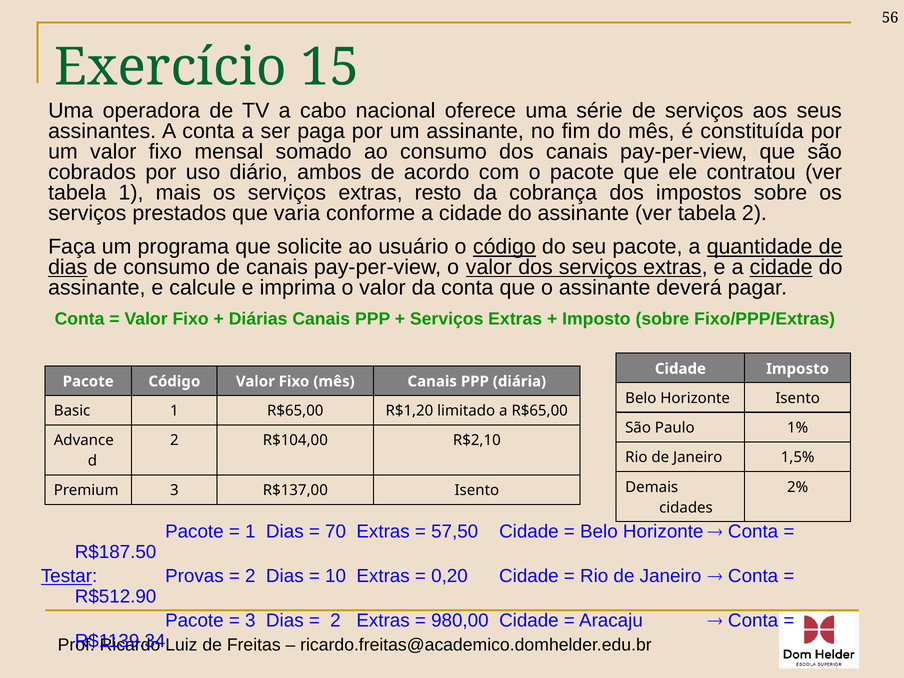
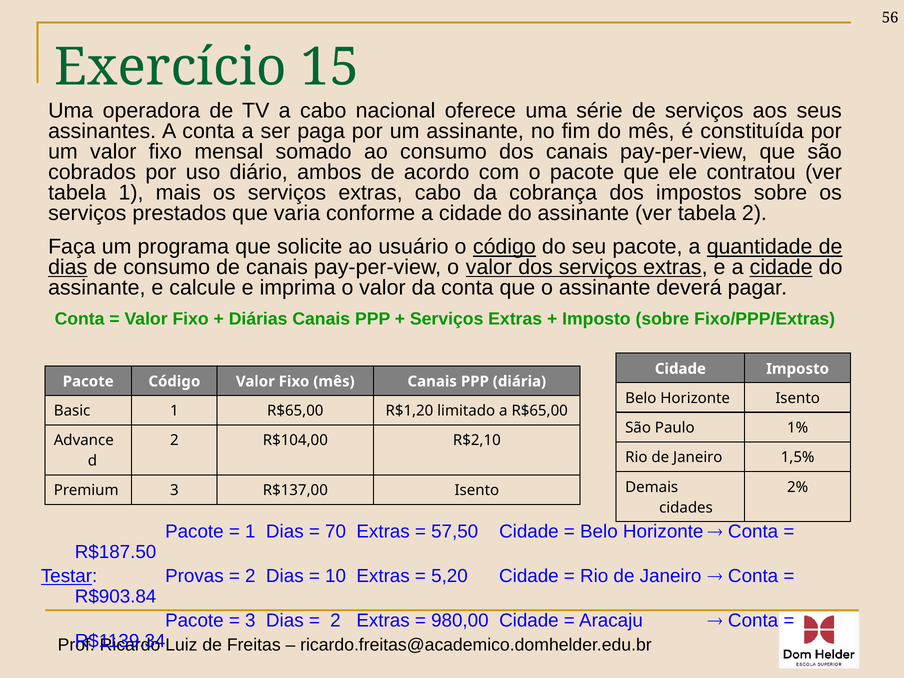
extras resto: resto -> cabo (438, 193)
0,20: 0,20 -> 5,20 (449, 576)
R$512.90: R$512.90 -> R$903.84 (116, 596)
